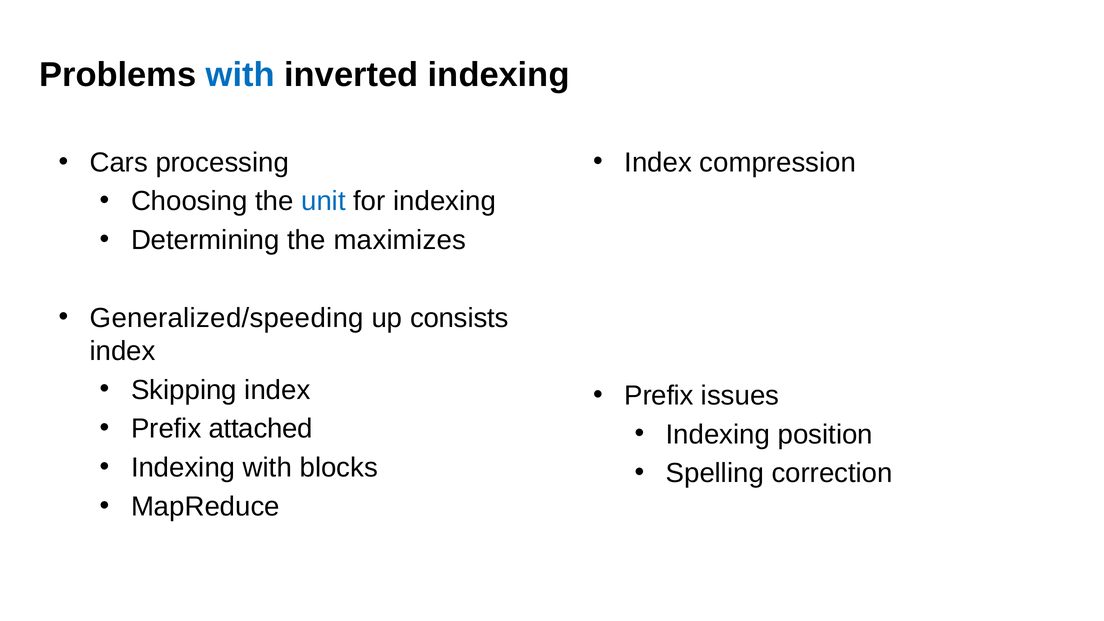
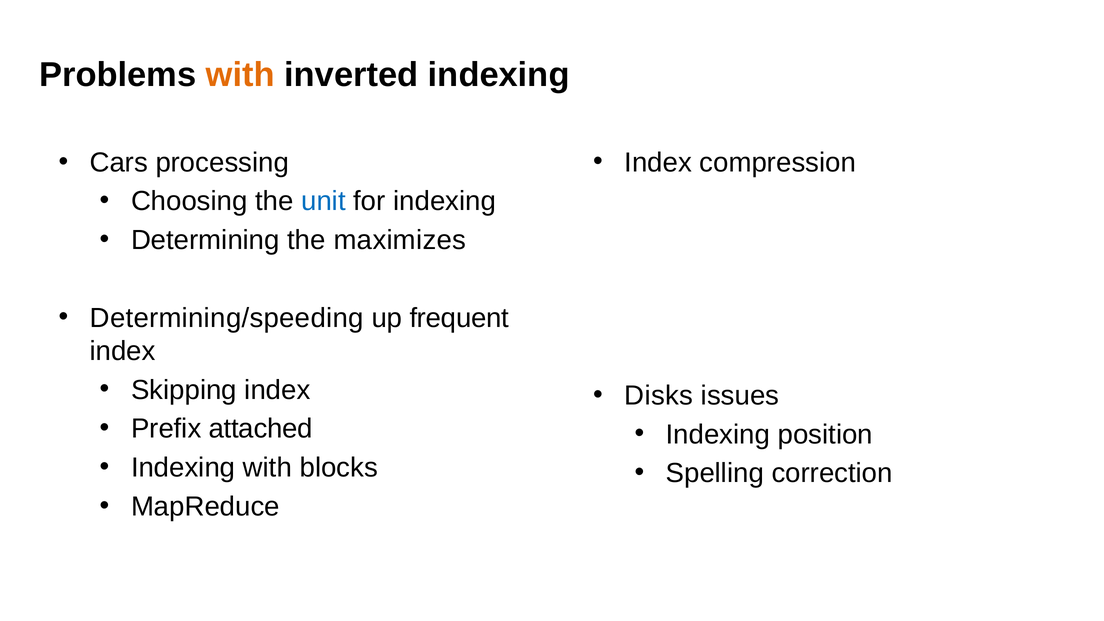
with colour: blue -> orange (240, 75)
Generalized/speeding: Generalized/speeding -> Determining/speeding (227, 318)
consists: consists -> frequent (459, 318)
Prefix: Prefix -> Disks (659, 396)
